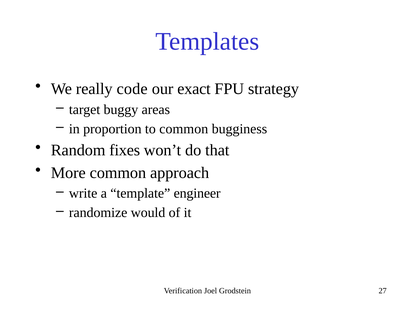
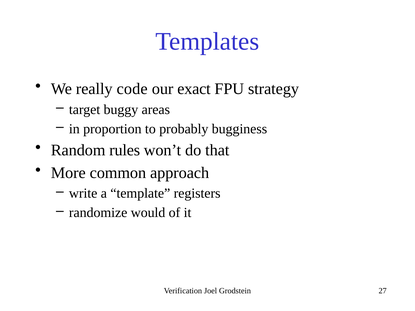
to common: common -> probably (184, 129)
fixes: fixes -> rules (125, 150)
engineer: engineer -> registers (197, 194)
